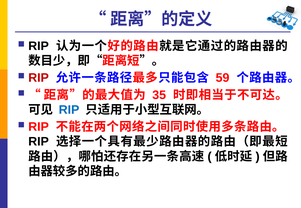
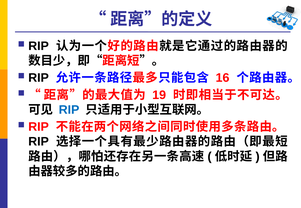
RIP colour: red -> black (39, 78)
59: 59 -> 16 (223, 78)
35: 35 -> 19 (159, 95)
